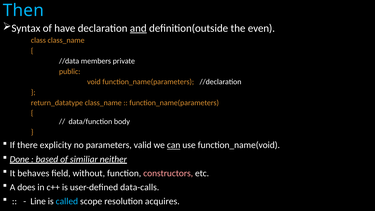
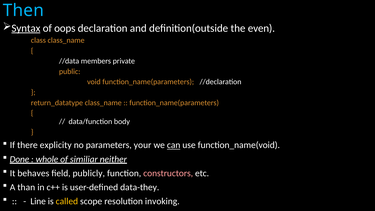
Syntax underline: none -> present (26, 28)
have: have -> oops (65, 28)
and underline: present -> none (138, 28)
valid: valid -> your (143, 145)
based: based -> whole (47, 159)
without: without -> publicly (89, 173)
does: does -> than (26, 187)
data-calls: data-calls -> data-they (140, 187)
called colour: light blue -> yellow (67, 201)
acquires: acquires -> invoking (162, 201)
